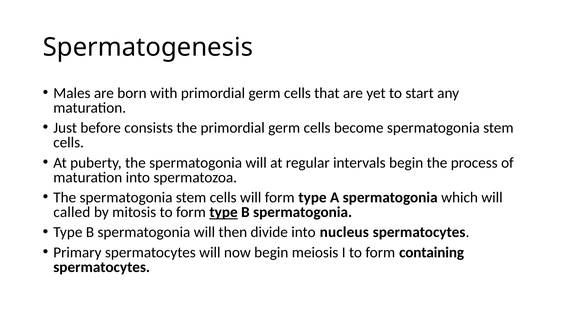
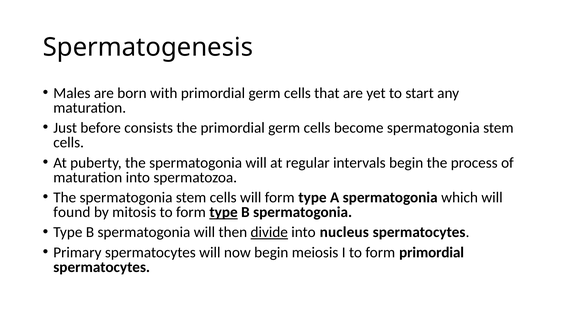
called: called -> found (72, 212)
divide underline: none -> present (269, 232)
form containing: containing -> primordial (432, 252)
